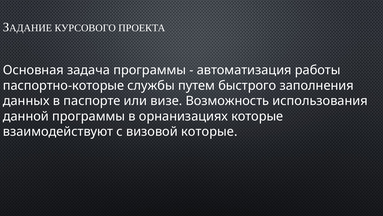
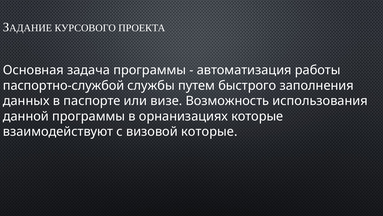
паспортно-которые: паспортно-которые -> паспортно-службой (64, 85)
